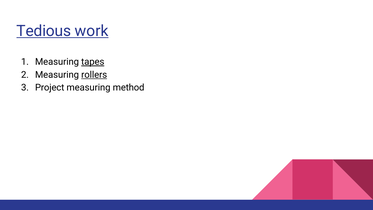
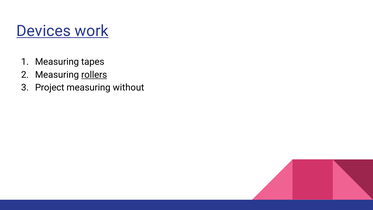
Tedious: Tedious -> Devices (44, 31)
tapes underline: present -> none (93, 62)
method: method -> without (129, 88)
